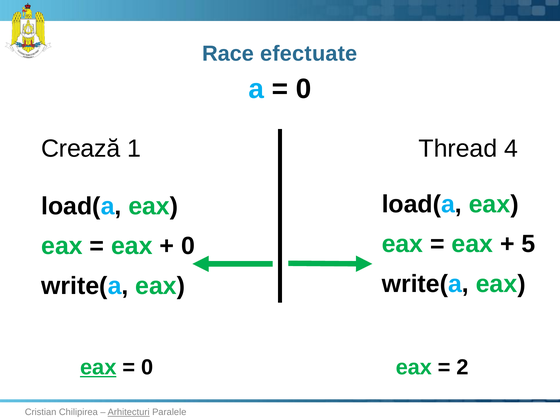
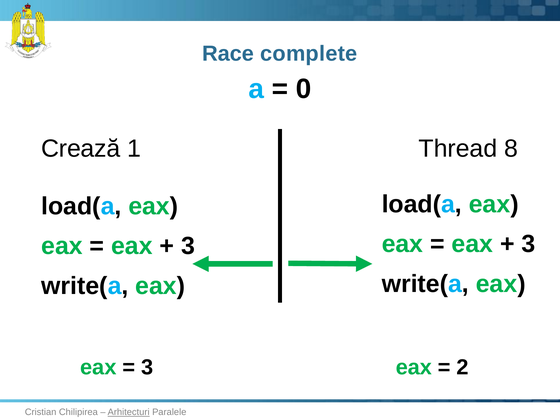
efectuate: efectuate -> complete (309, 54)
4: 4 -> 8 (511, 149)
5: 5 -> 3 (528, 244)
0: 0 -> 3 (188, 246)
eax underline: present -> none (98, 367)
0: 0 -> 3 (147, 367)
